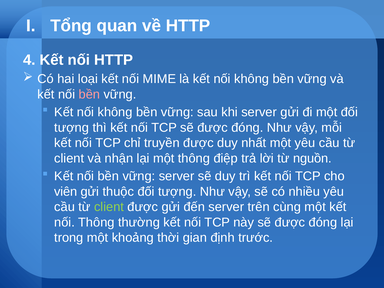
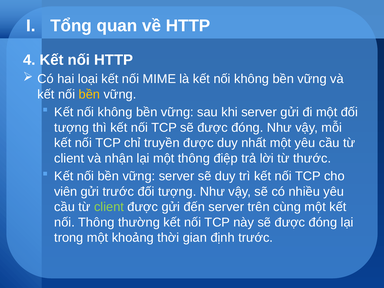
bền colour: pink -> yellow (89, 94)
nguồn: nguồn -> thước (312, 158)
gửi thuộc: thuộc -> trước (118, 192)
